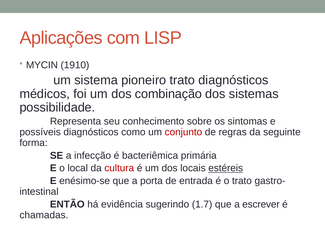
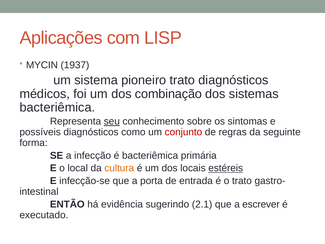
1910: 1910 -> 1937 (75, 65)
possibilidade: possibilidade -> bacteriêmica (57, 107)
seu underline: none -> present (112, 121)
cultura colour: red -> orange (119, 168)
enésimo-se: enésimo-se -> infecção-se (85, 181)
1.7: 1.7 -> 2.1 (202, 204)
chamadas: chamadas -> executado (44, 215)
